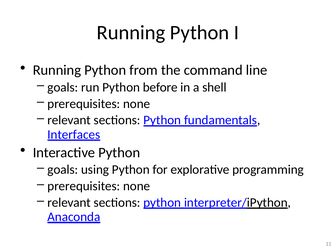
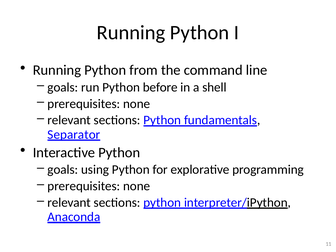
Interfaces: Interfaces -> Separator (74, 135)
